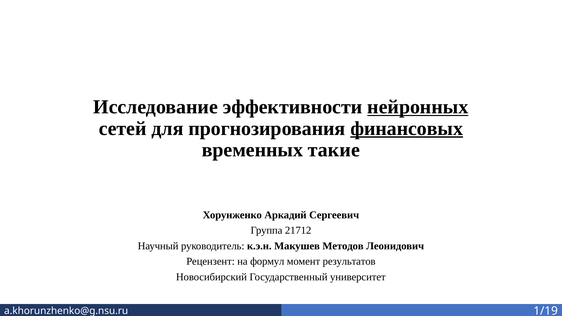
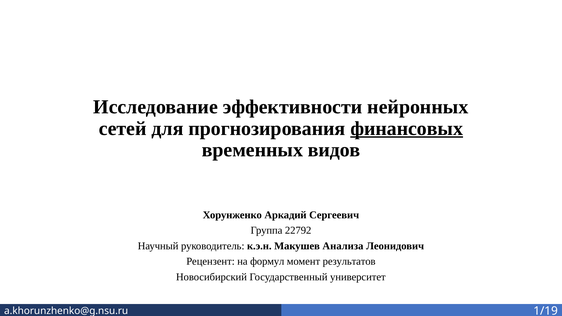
нейронных underline: present -> none (418, 107)
такие: такие -> видов (334, 150)
21712: 21712 -> 22792 (298, 231)
Методов: Методов -> Анализа (343, 246)
